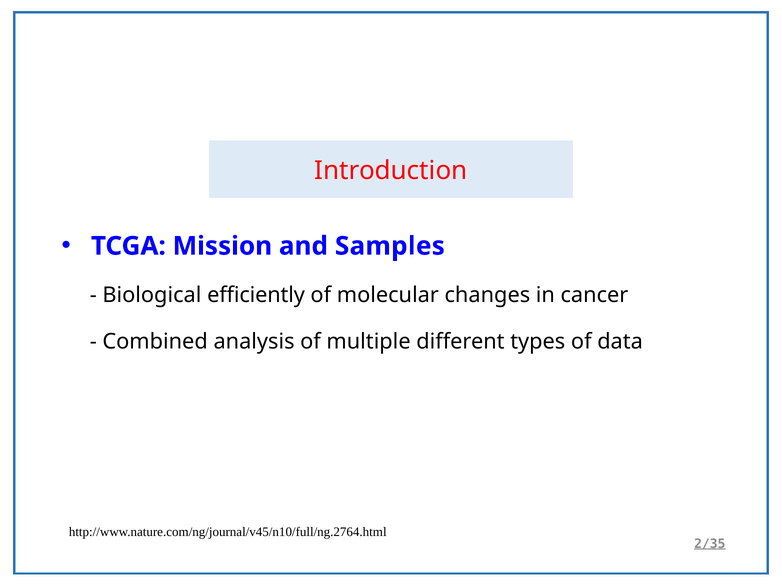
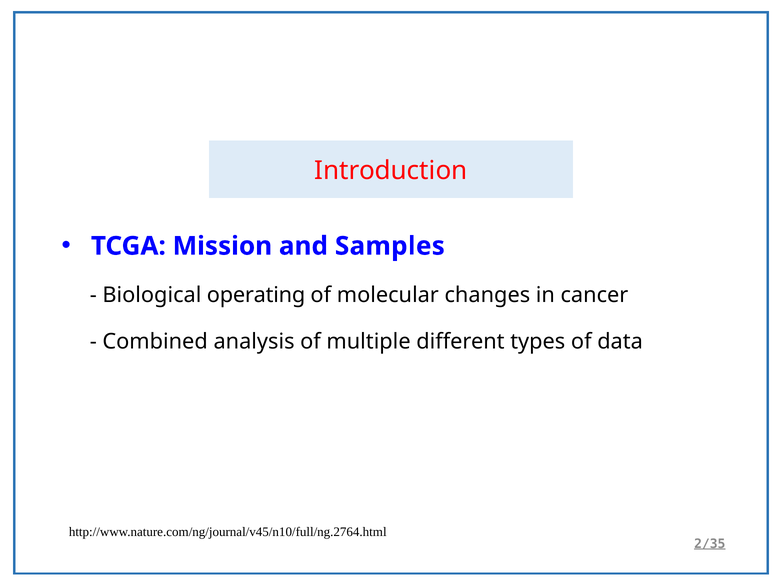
efficiently: efficiently -> operating (256, 295)
